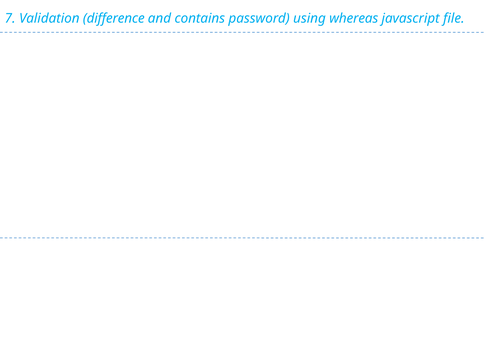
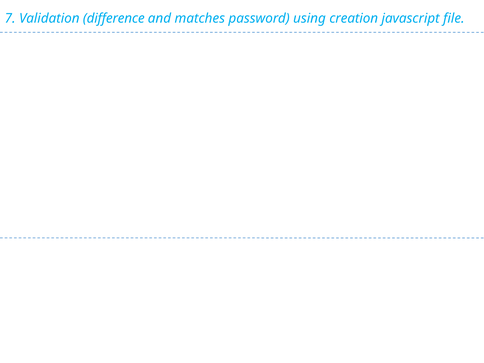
contains: contains -> matches (200, 18)
whereas: whereas -> creation (354, 18)
